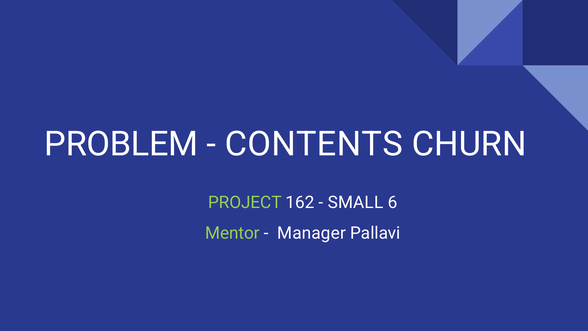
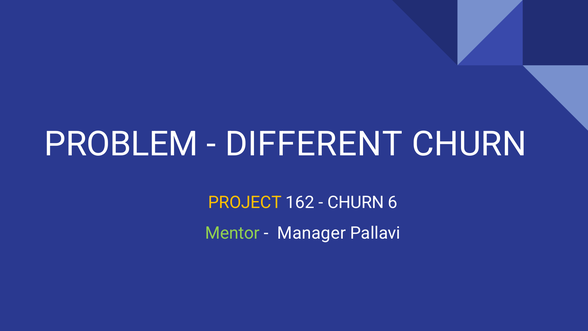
CONTENTS: CONTENTS -> DIFFERENT (314, 144)
PROJECT colour: light green -> yellow (245, 202)
SMALL: SMALL -> CHURN (356, 202)
